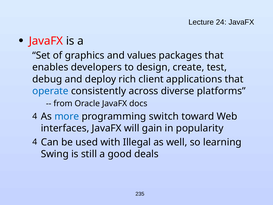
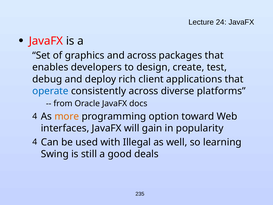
and values: values -> across (142, 55)
more colour: blue -> orange (67, 116)
switch: switch -> option (164, 116)
